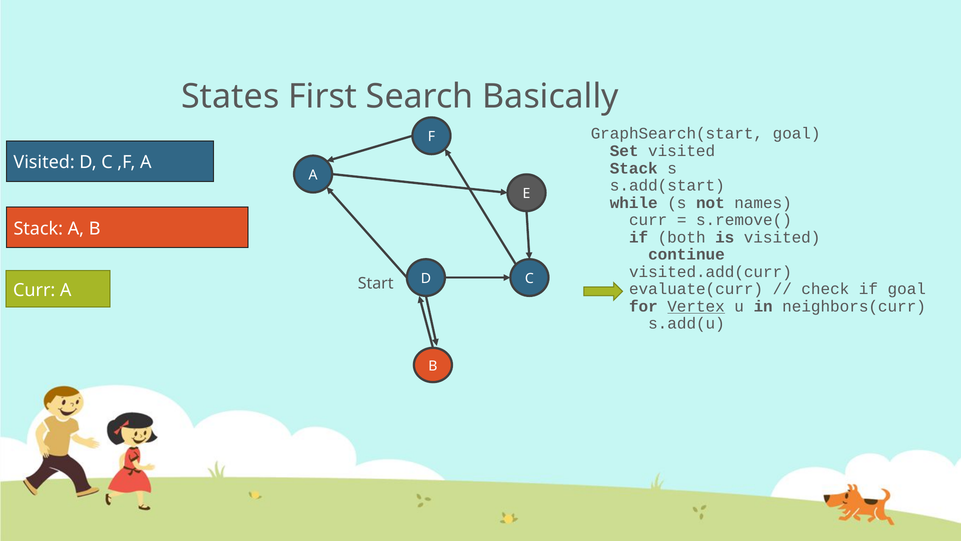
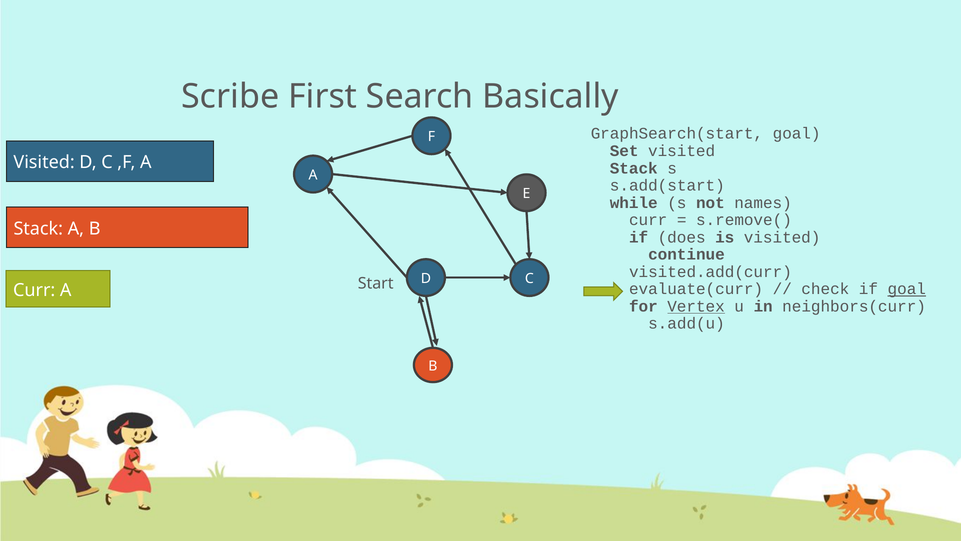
States: States -> Scribe (230, 96)
both: both -> does (682, 237)
goal underline: none -> present (907, 289)
